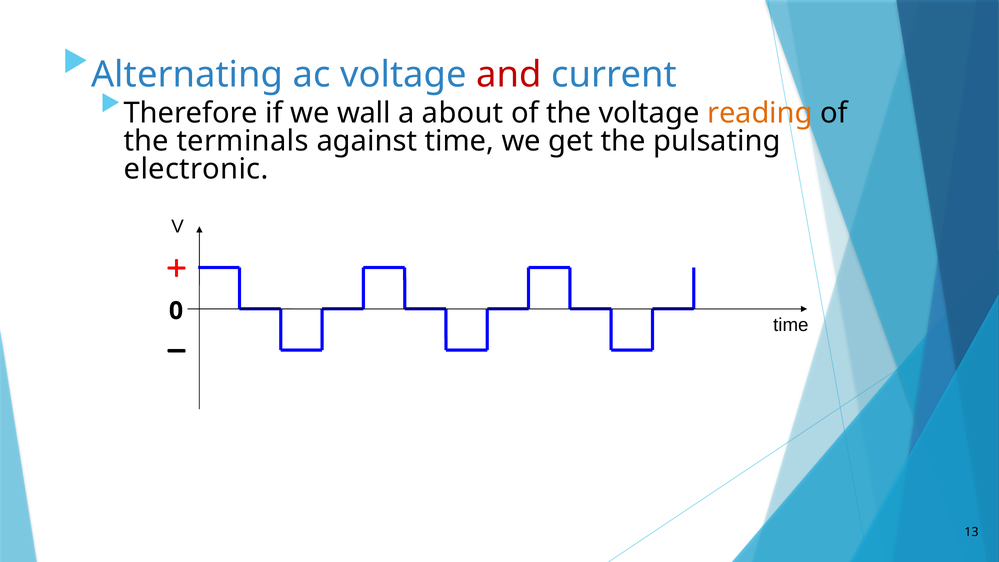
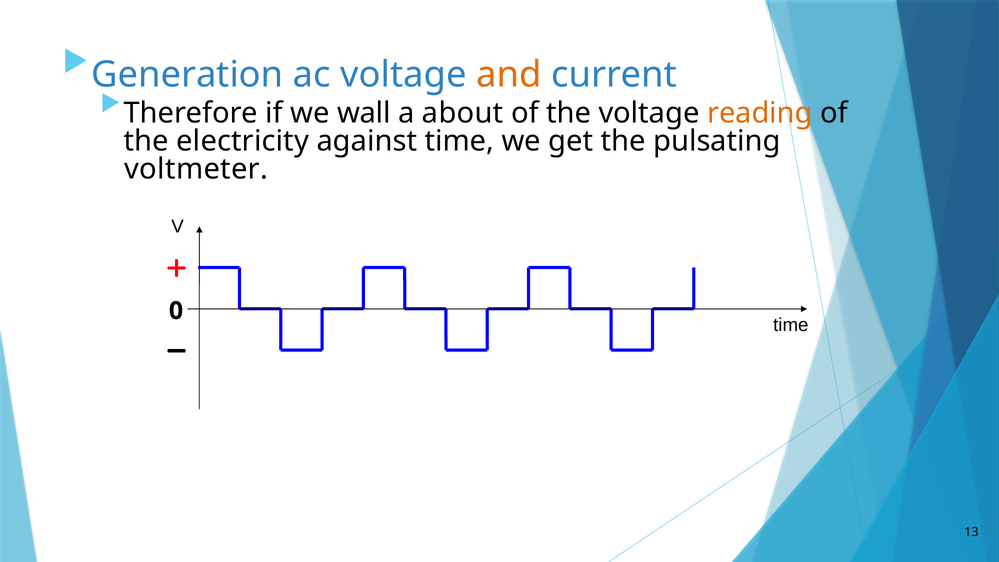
Alternating: Alternating -> Generation (187, 75)
and colour: red -> orange (509, 75)
terminals: terminals -> electricity (243, 141)
electronic: electronic -> voltmeter (196, 169)
